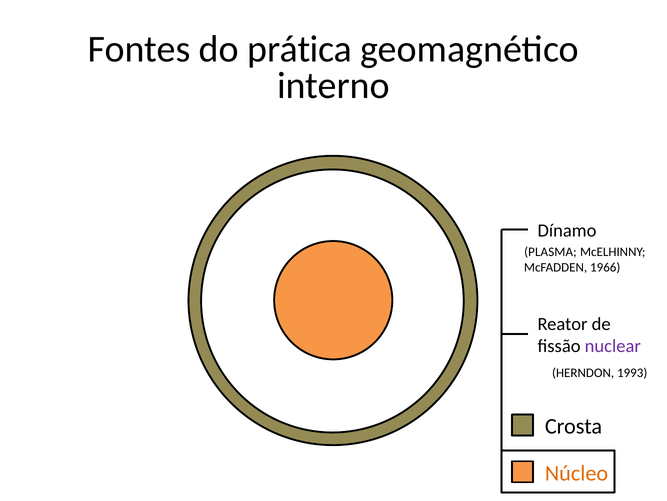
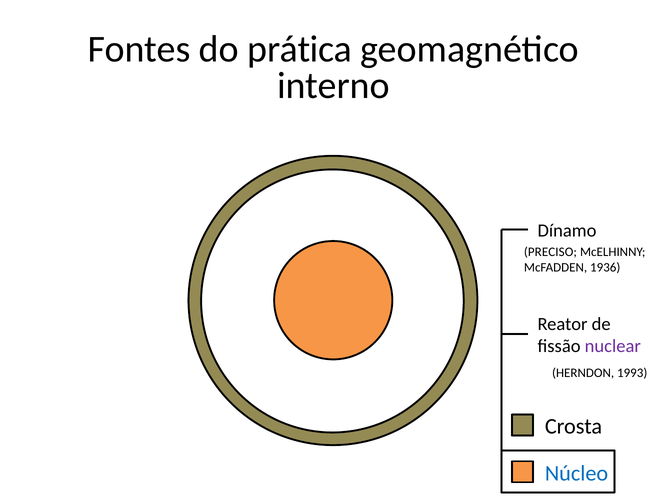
PLASMA: PLASMA -> PRECISO (550, 252)
1966: 1966 -> 1936 (605, 267)
Núcleo colour: orange -> blue (577, 472)
